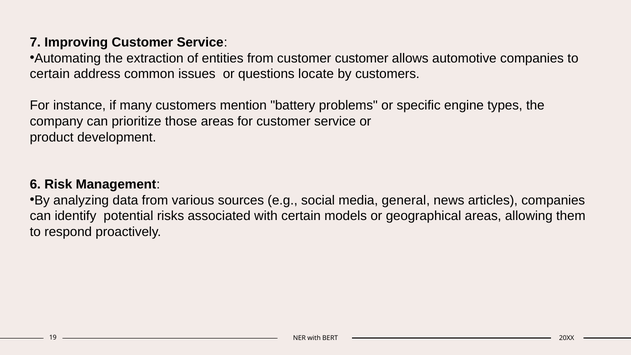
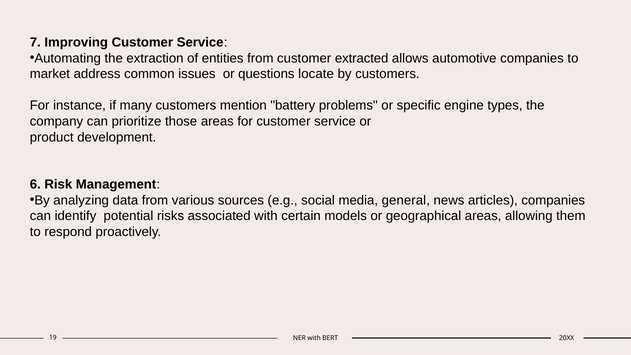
customer customer: customer -> extracted (362, 58)
certain: certain -> market (50, 74)
